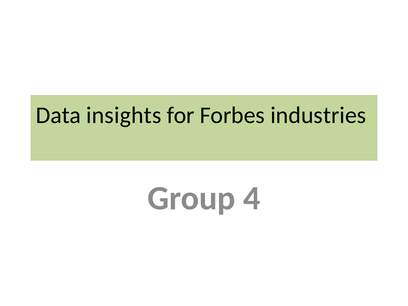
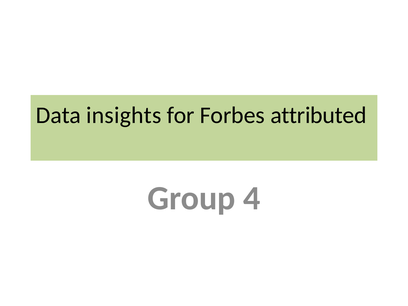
industries: industries -> attributed (318, 115)
